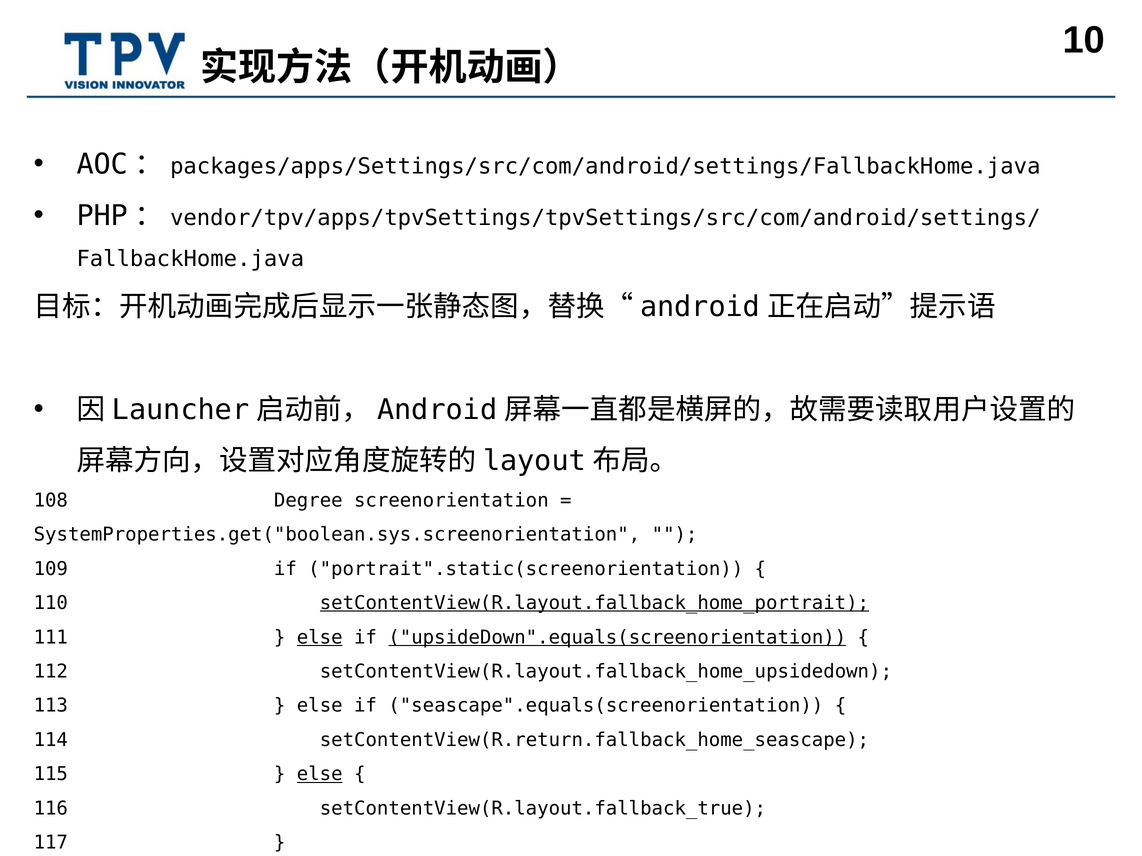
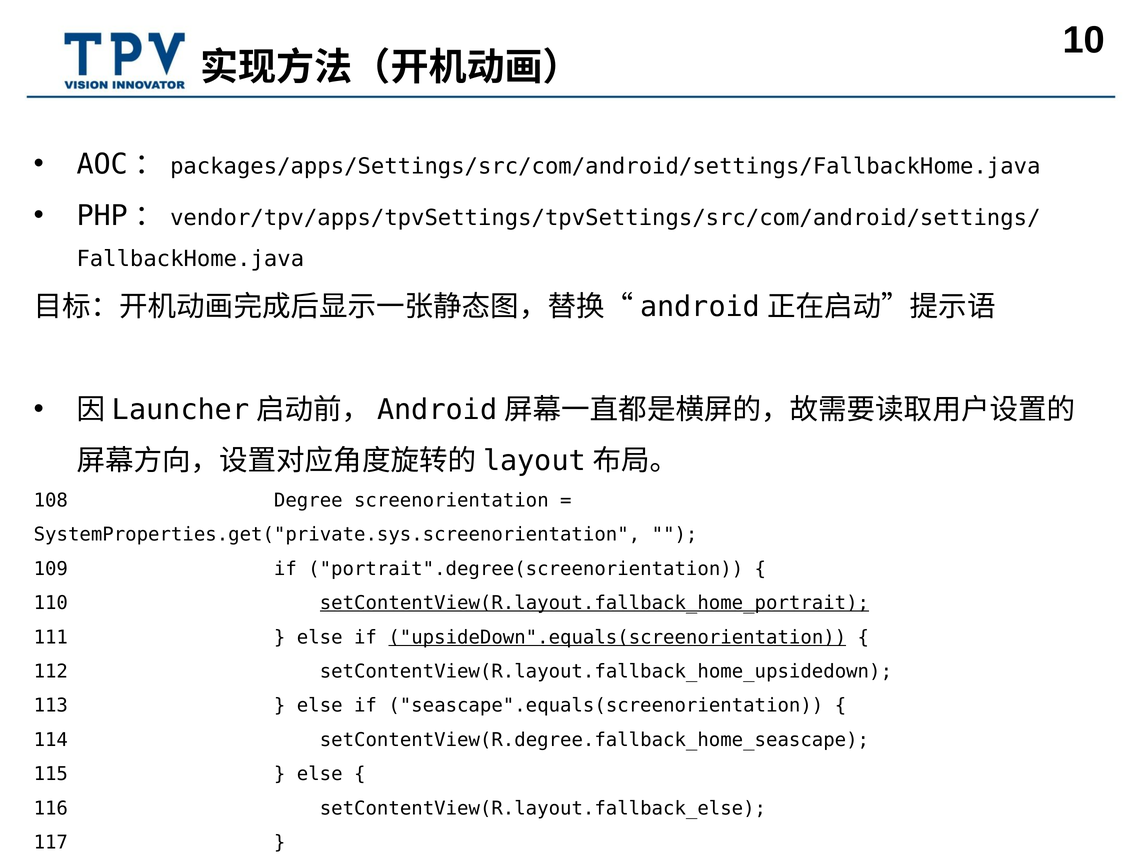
SystemProperties.get("boolean.sys.screenorientation: SystemProperties.get("boolean.sys.screenorientation -> SystemProperties.get("private.sys.screenorientation (337, 535)
portrait".static(screenorientation: portrait".static(screenorientation -> portrait".degree(screenorientation (526, 569)
else underline: present -> none (320, 638)
setContentView(R.return.fallback_home_seascape: setContentView(R.return.fallback_home_seascape -> setContentView(R.degree.fallback_home_seascape (594, 740)
else underline: present -> none (320, 775)
setContentView(R.layout.fallback_true: setContentView(R.layout.fallback_true -> setContentView(R.layout.fallback_else (543, 809)
